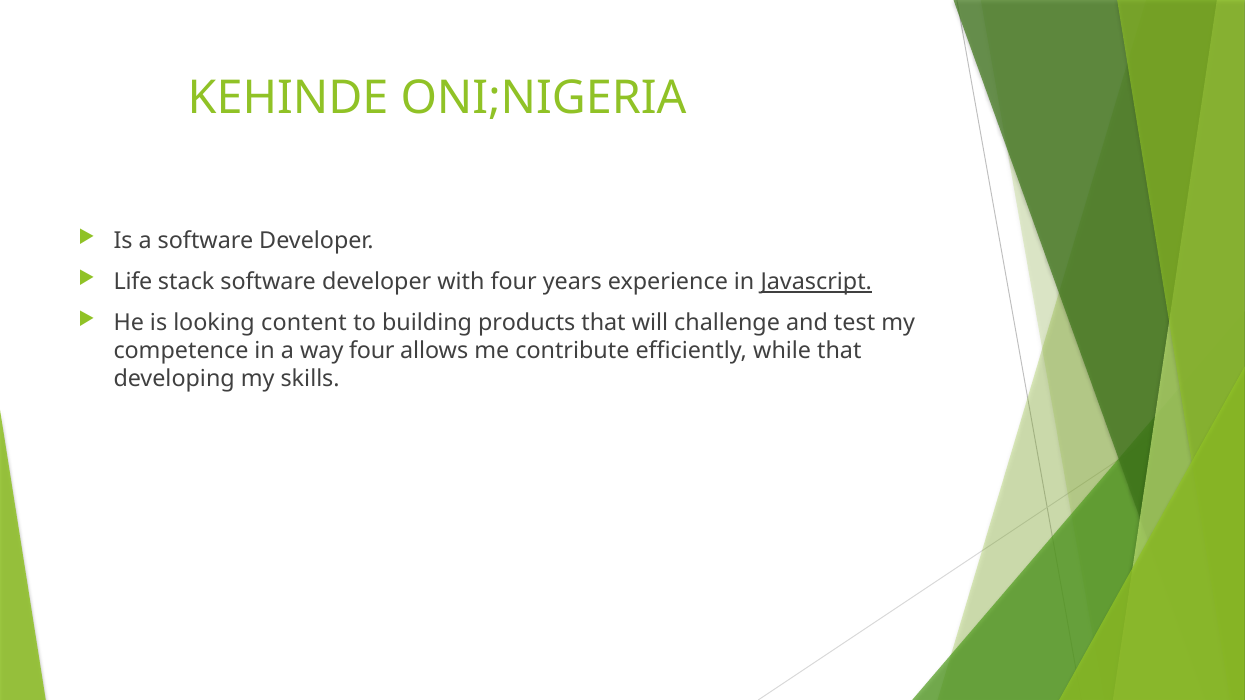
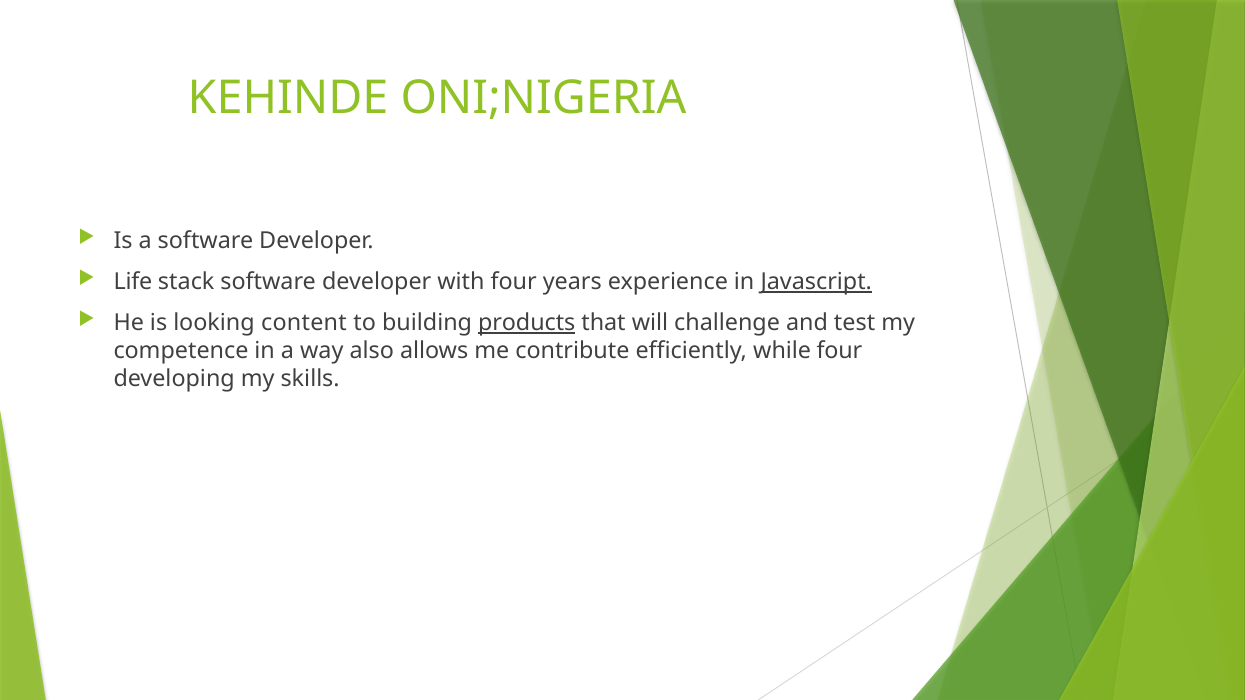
products underline: none -> present (527, 323)
way four: four -> also (372, 351)
while that: that -> four (839, 351)
